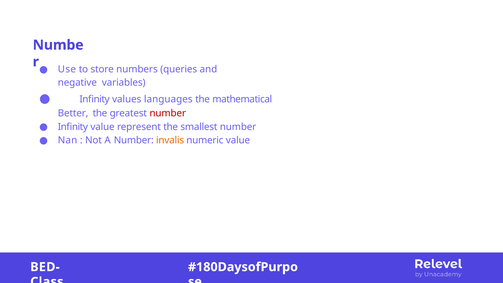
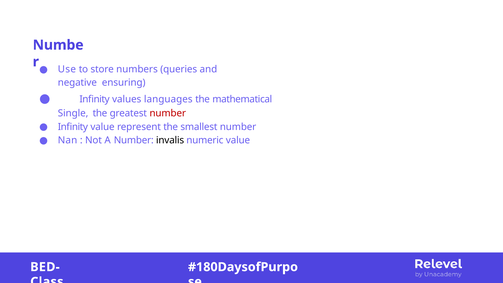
variables: variables -> ensuring (124, 83)
Better: Better -> Single (73, 113)
invalis colour: orange -> black (170, 140)
